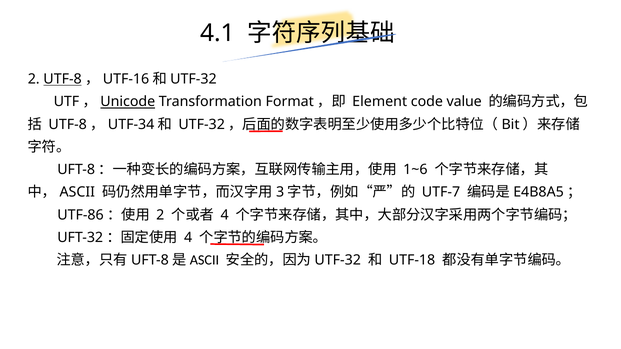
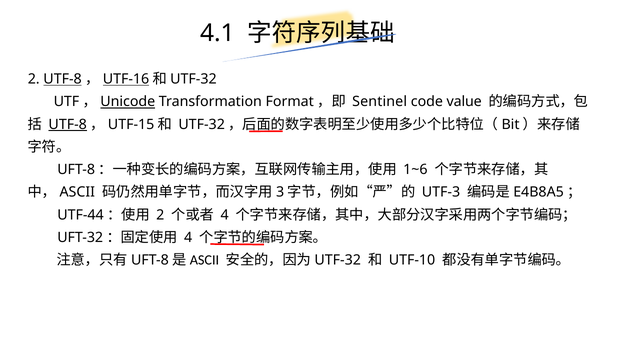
UTF-16 underline: none -> present (126, 79)
Element: Element -> Sentinel (380, 102)
UTF-8 underline: none -> present (68, 125)
UTF-34: UTF-34 -> UTF-15 (131, 125)
UTF-7: UTF-7 -> UTF-3 (441, 192)
UTF-86: UTF-86 -> UTF-44 (81, 215)
UTF-18: UTF-18 -> UTF-10 (412, 260)
